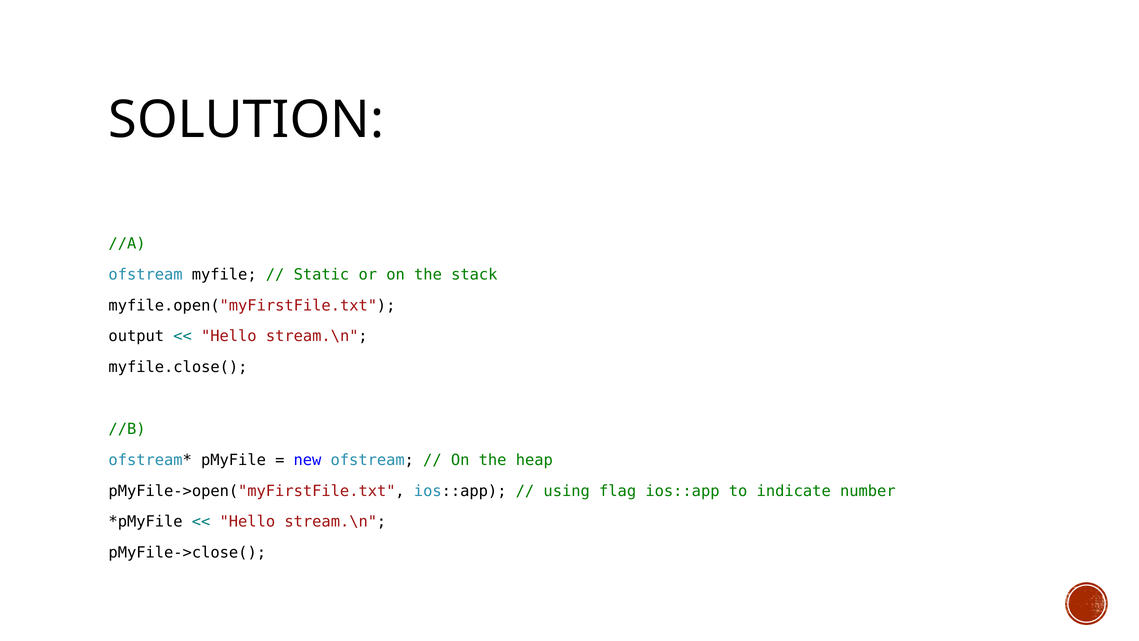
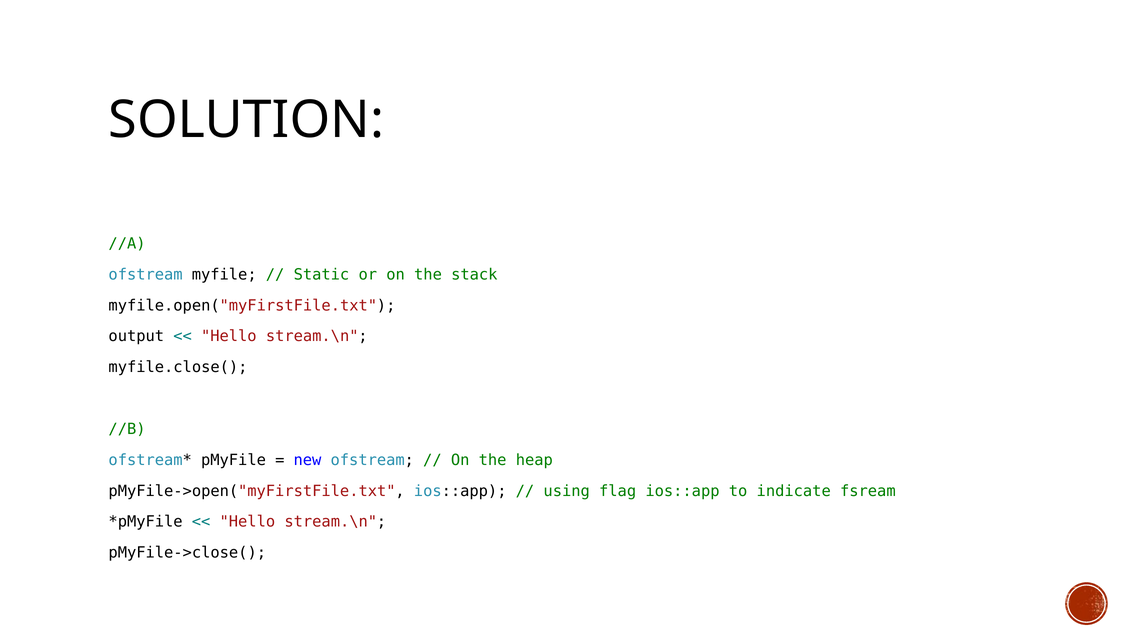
number: number -> fsream (868, 491)
